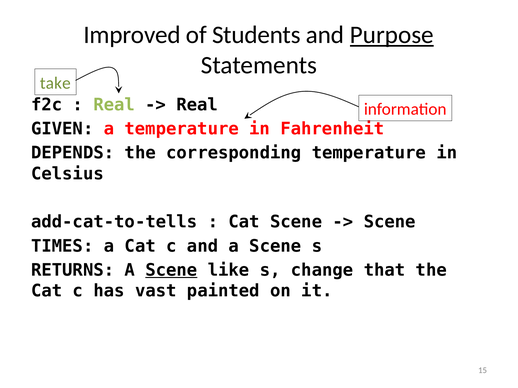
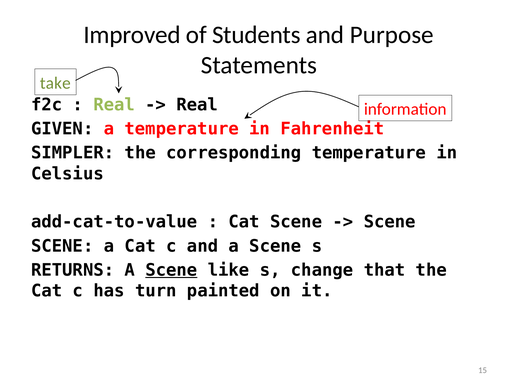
Purpose underline: present -> none (392, 35)
DEPENDS: DEPENDS -> SIMPLER (73, 153)
add-cat-to-tells: add-cat-to-tells -> add-cat-to-value (114, 222)
TIMES: TIMES -> SCENE (62, 246)
vast: vast -> turn (156, 291)
